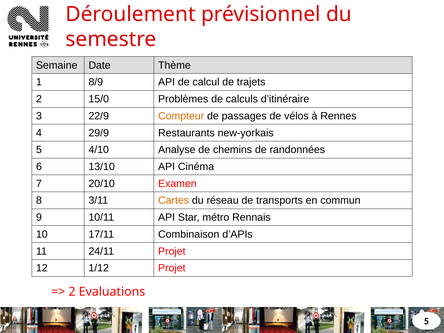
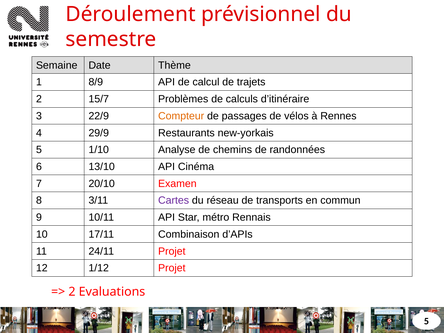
15/0: 15/0 -> 15/7 (99, 99)
4/10: 4/10 -> 1/10 (99, 150)
Cartes colour: orange -> purple (174, 200)
